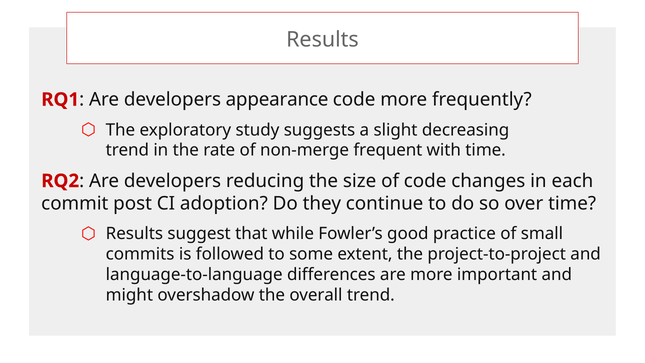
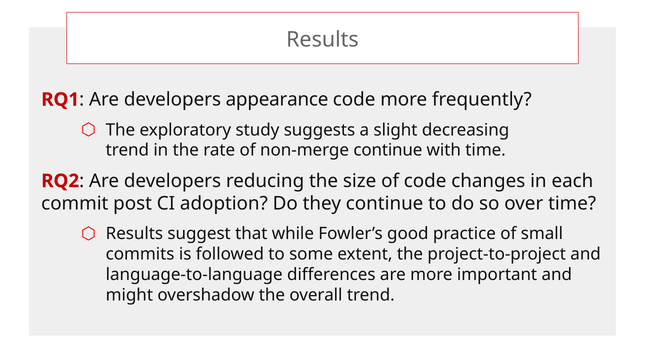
non-merge frequent: frequent -> continue (388, 150)
